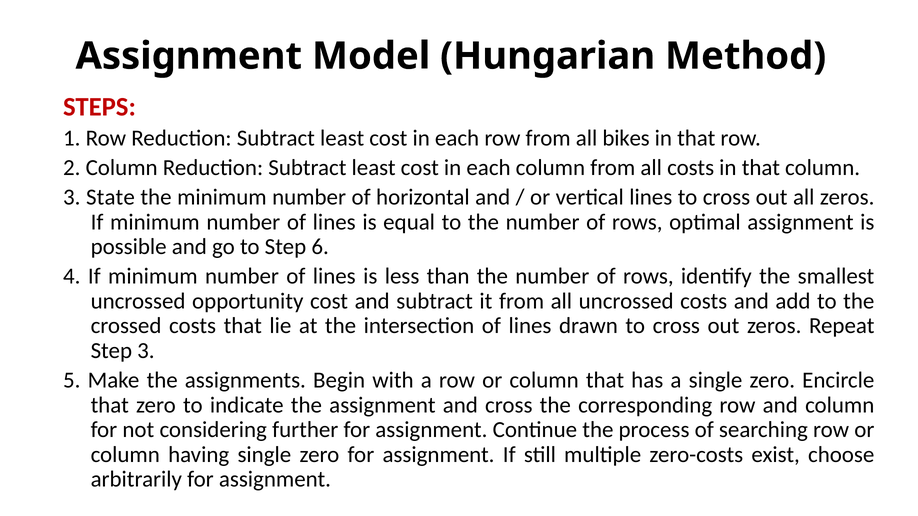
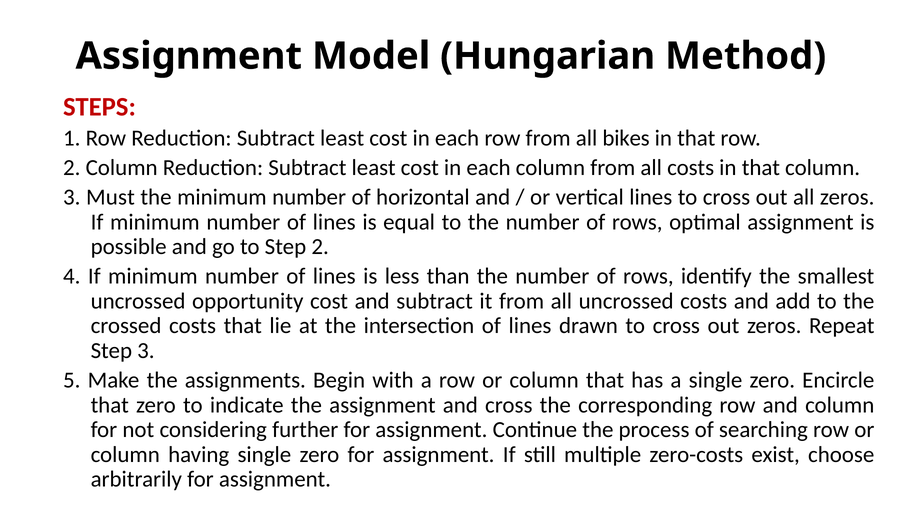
State: State -> Must (110, 198)
Step 6: 6 -> 2 (320, 247)
